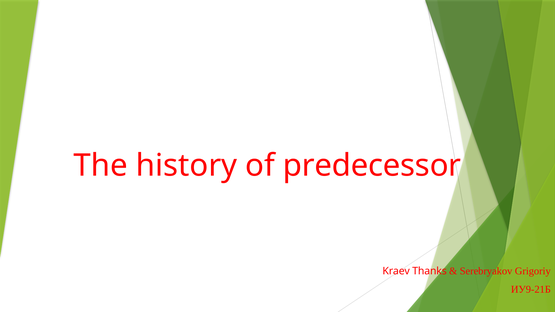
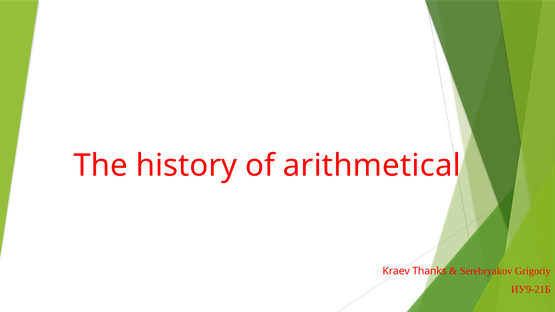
predecessor: predecessor -> arithmetical (372, 166)
